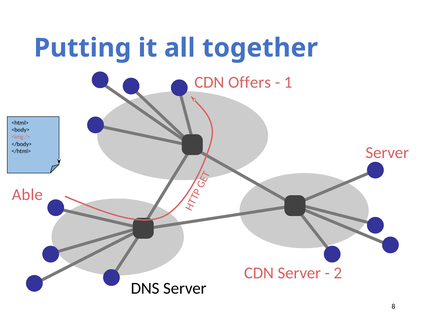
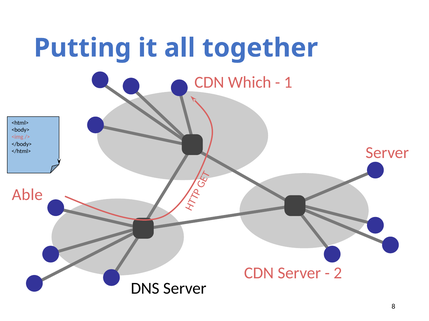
Offers: Offers -> Which (250, 83)
